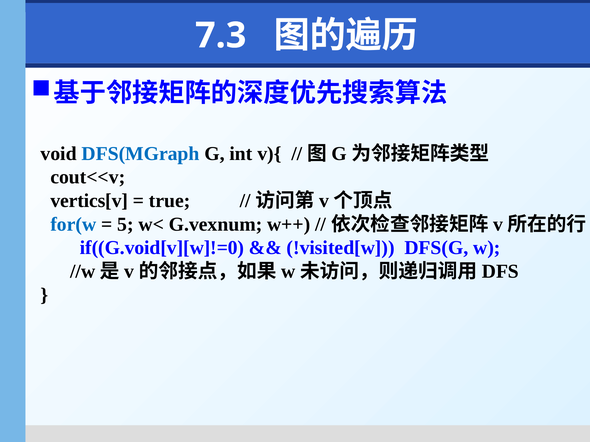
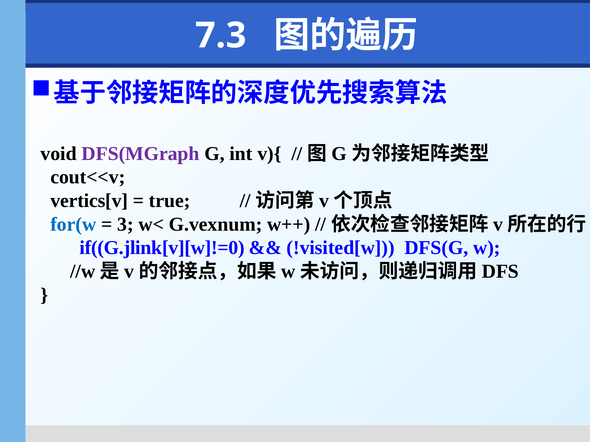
DFS(MGraph colour: blue -> purple (141, 154)
5: 5 -> 3 (125, 224)
if((G.void[v][w]!=0: if((G.void[v][w]!=0 -> if((G.jlink[v][w]!=0 (162, 248)
